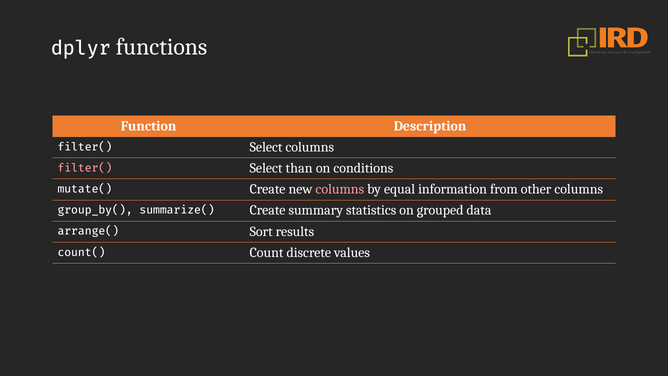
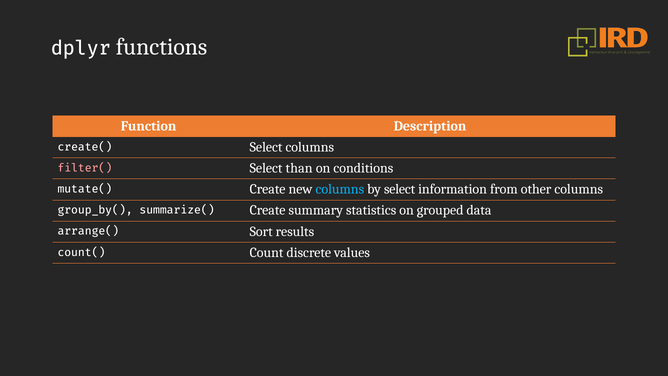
filter(: filter( -> create( (85, 147)
columns colour: pink -> light blue (340, 189)
by equal: equal -> select (400, 189)
